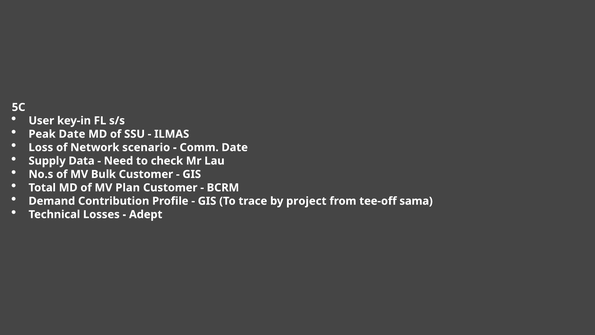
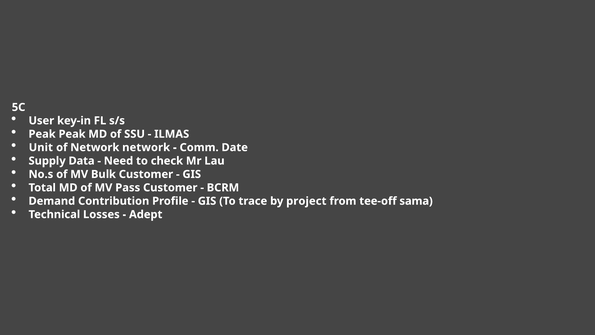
Peak Date: Date -> Peak (72, 134)
Loss: Loss -> Unit (41, 147)
Network scenario: scenario -> network (146, 147)
Plan: Plan -> Pass (128, 187)
